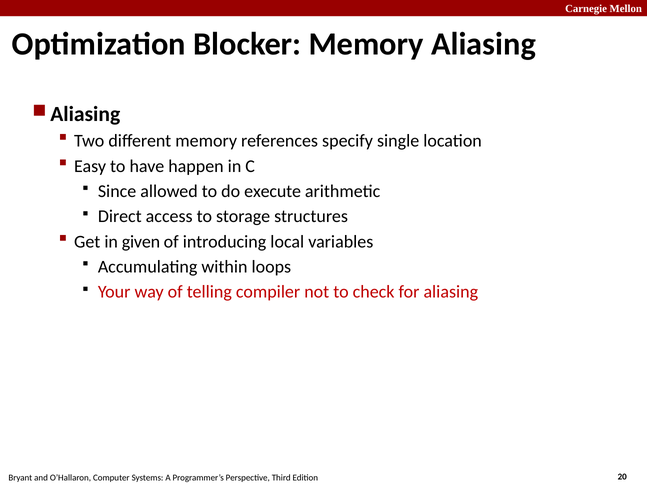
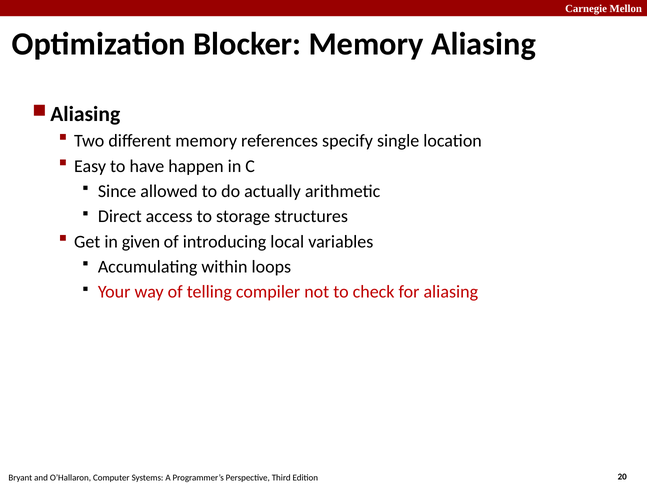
execute: execute -> actually (273, 191)
